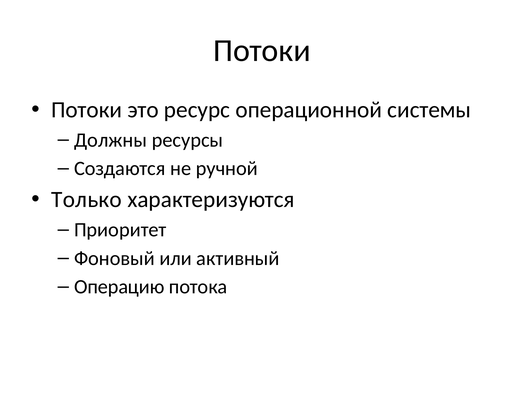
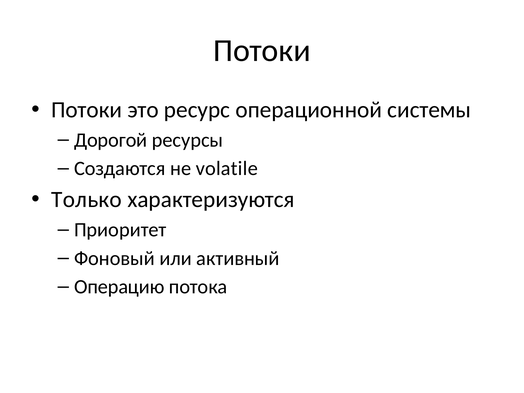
Должны: Должны -> Дорогой (111, 140)
ручной: ручной -> volatile (227, 169)
